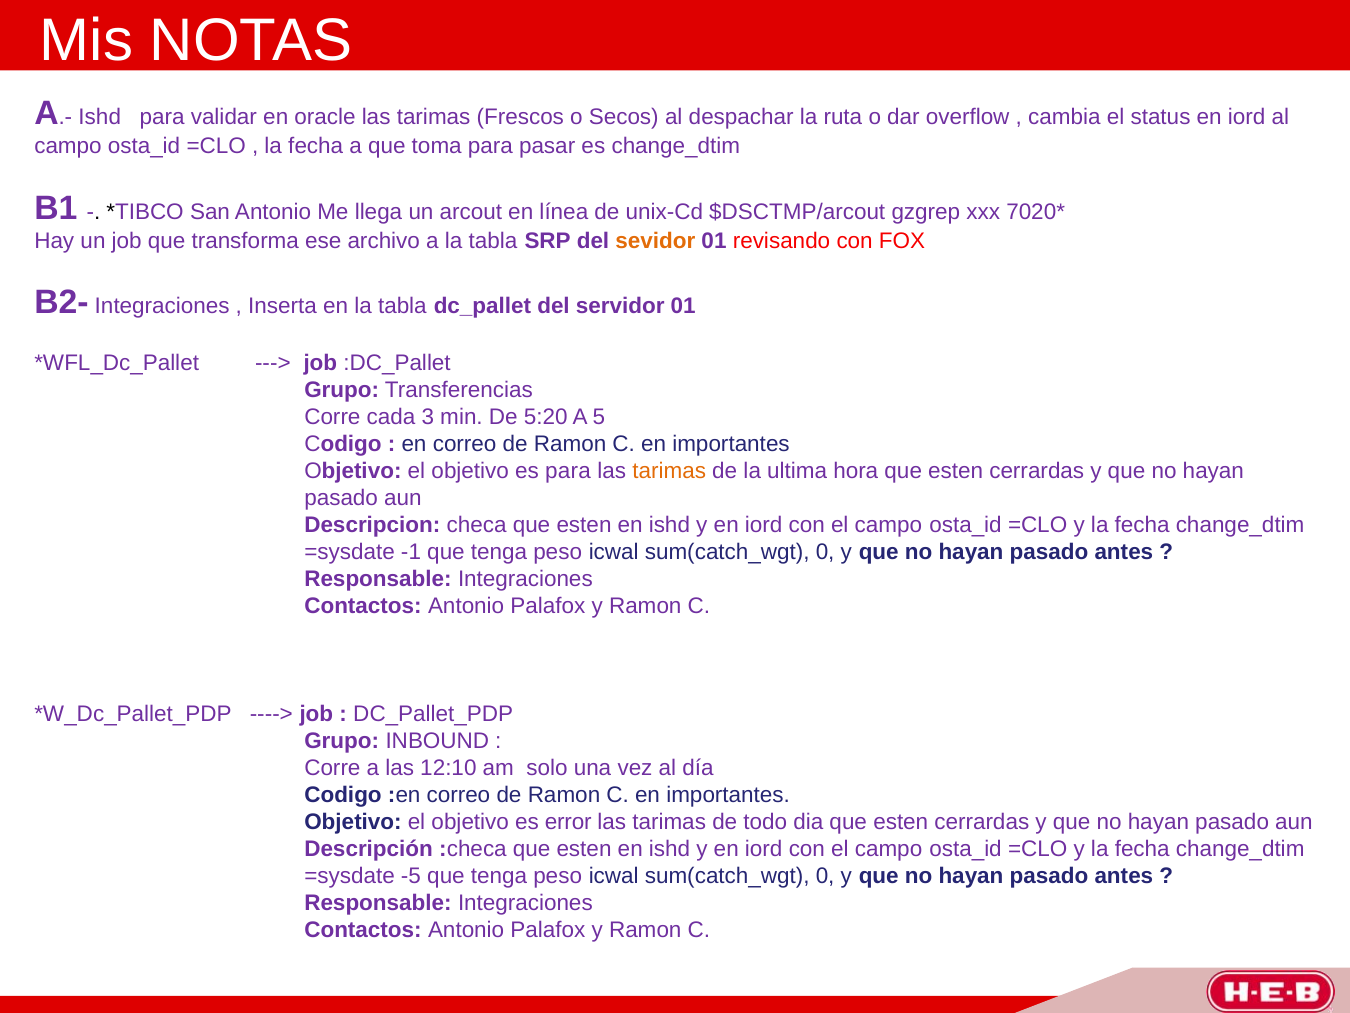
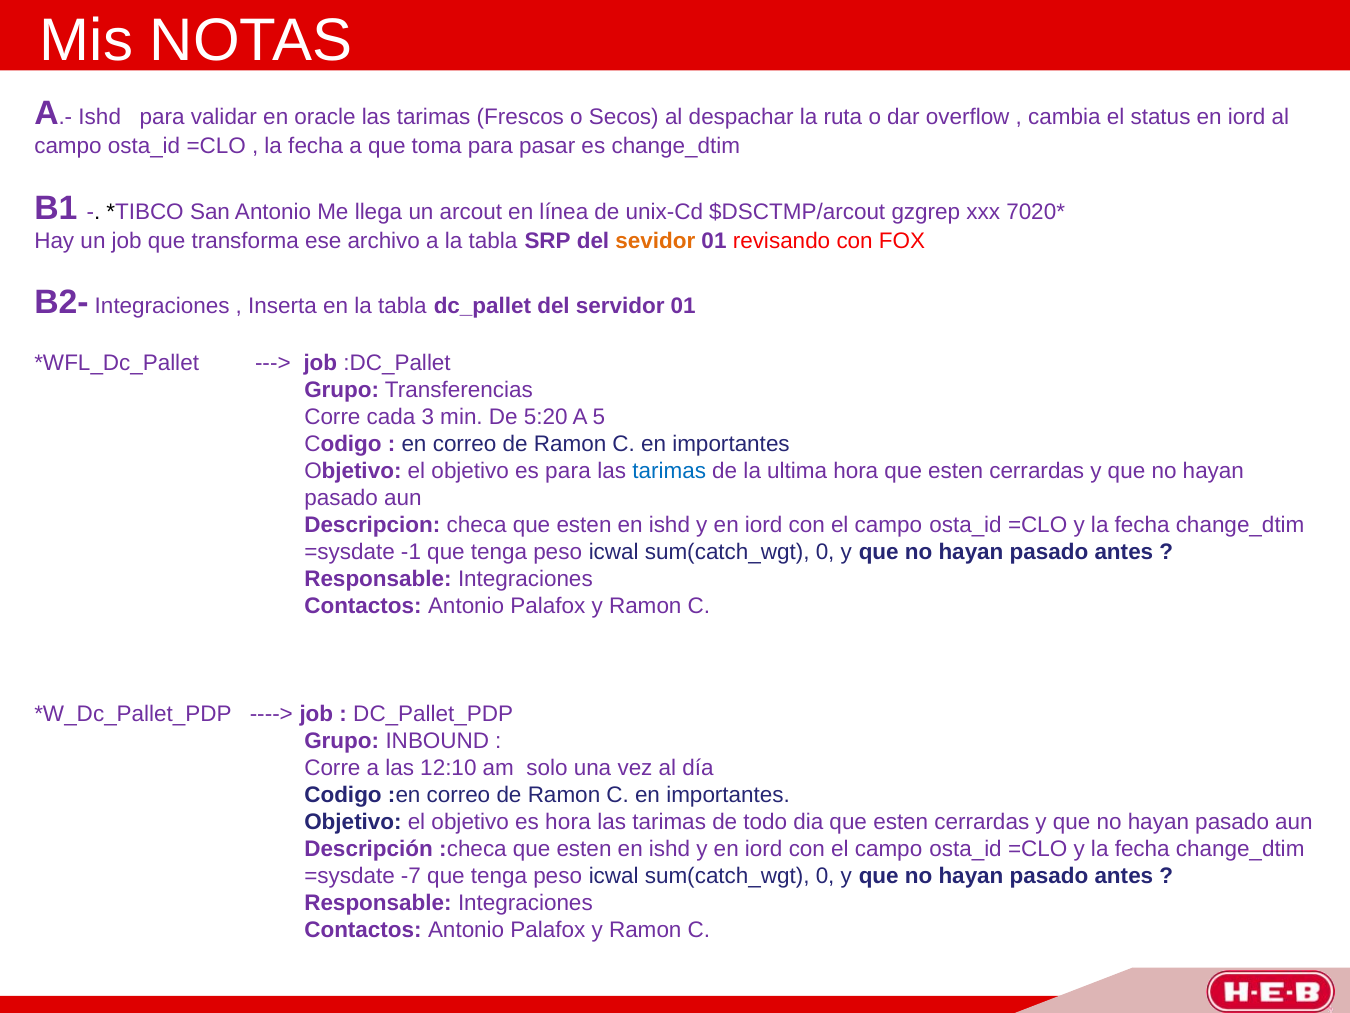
tarimas colour: orange -> blue (669, 471)
es error: error -> hora (568, 822)
-5: -5 -> -7 (411, 876)
